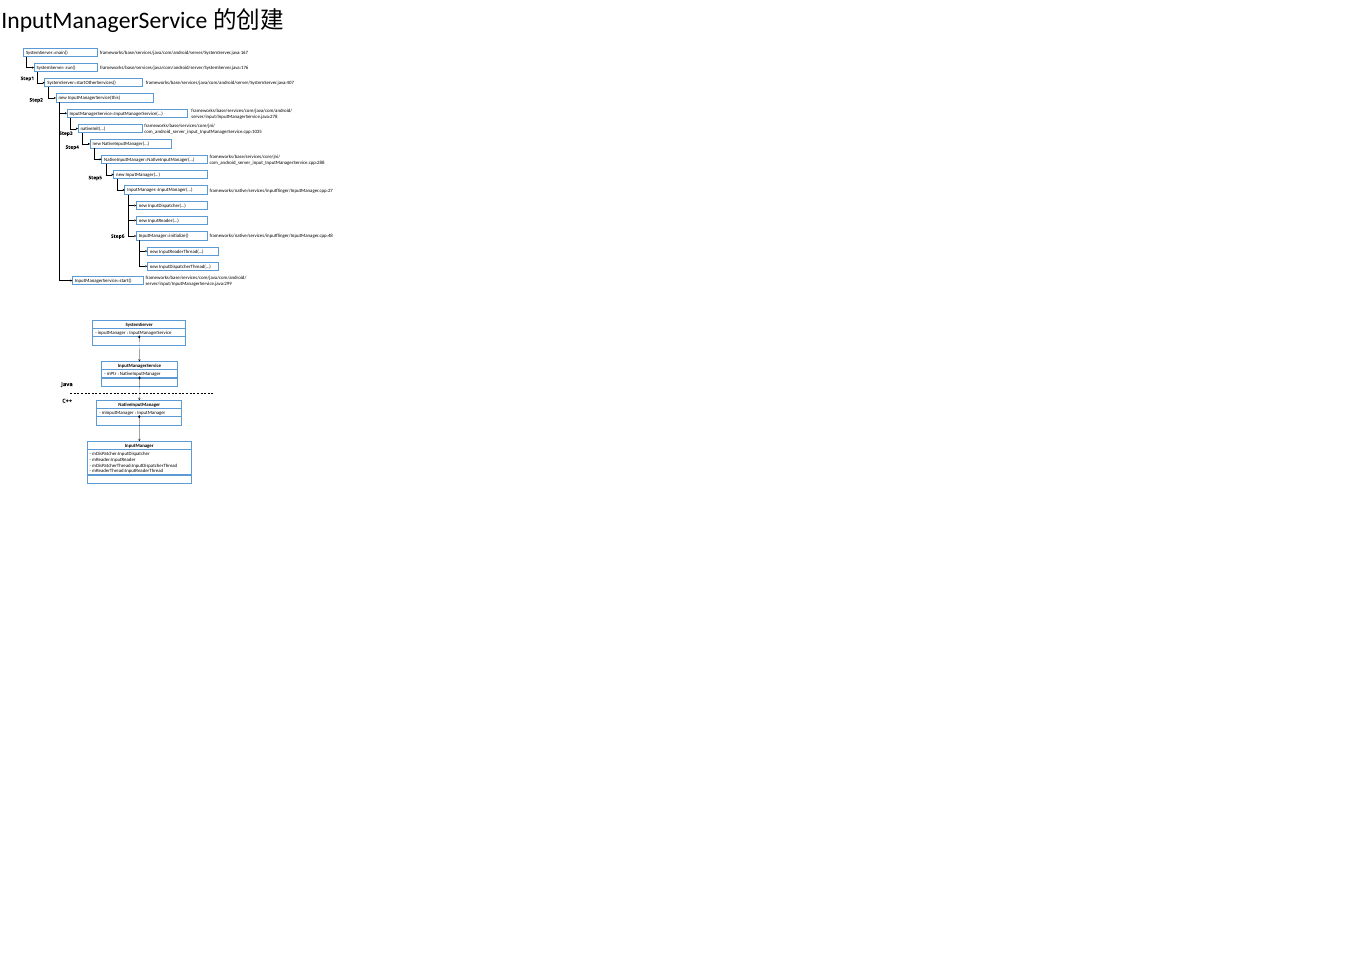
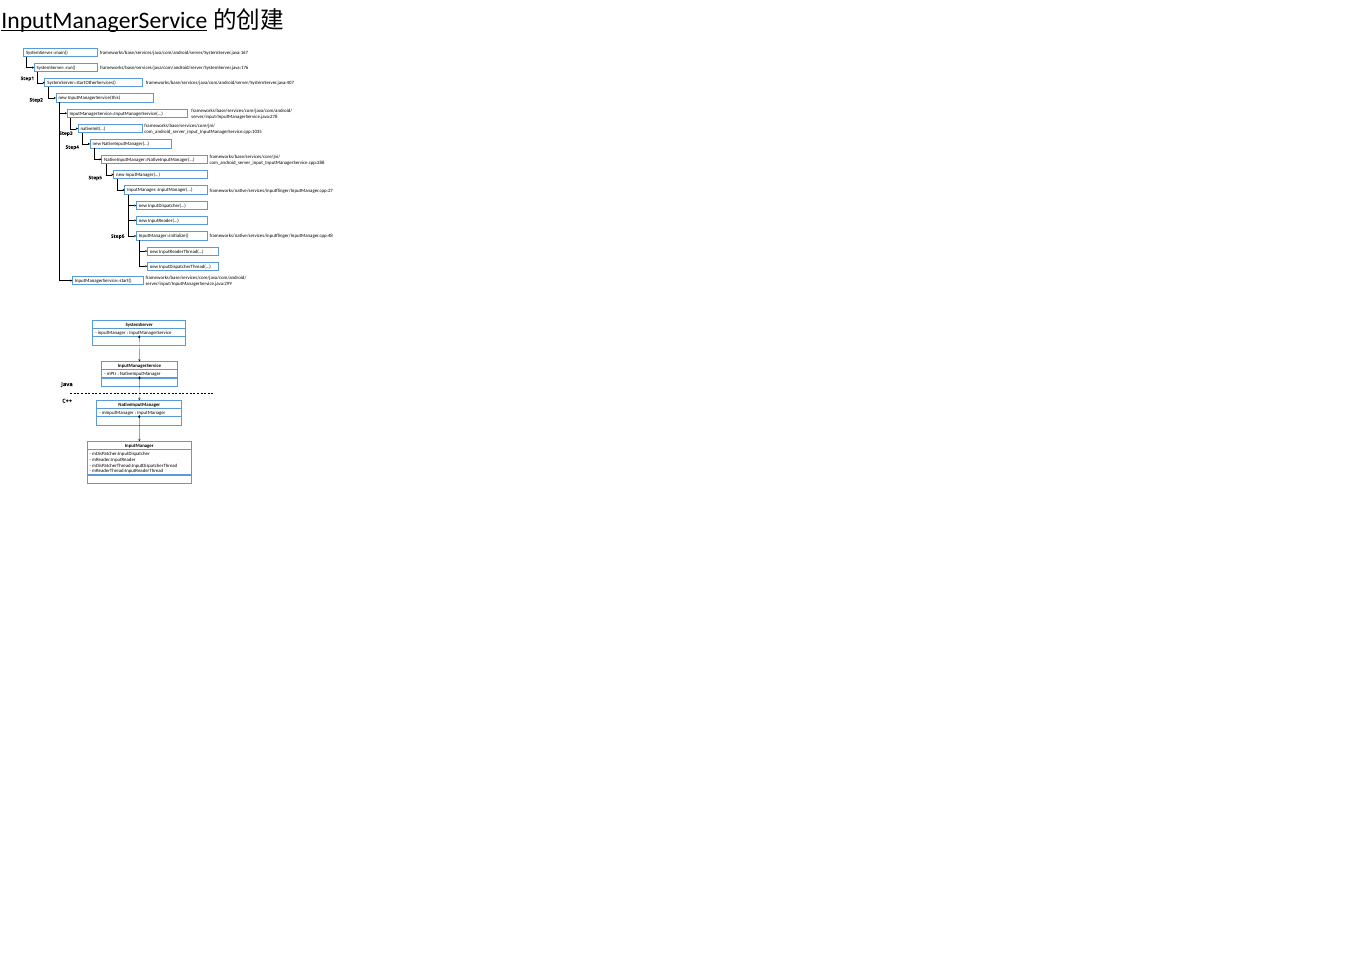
InputManagerService underline: none -> present (104, 20)
